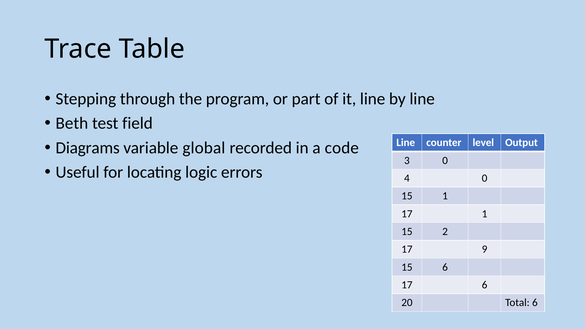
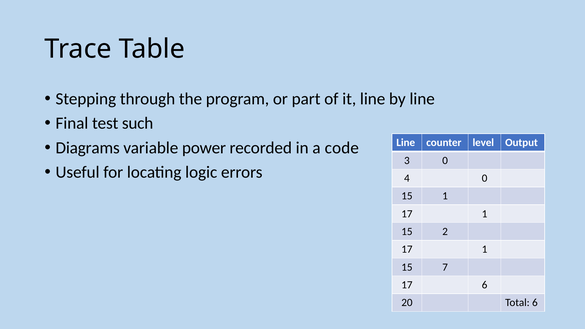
Beth: Beth -> Final (72, 123)
field: field -> such (138, 123)
global: global -> power (204, 148)
9: 9 -> 1 (485, 249)
15 6: 6 -> 7 (445, 267)
